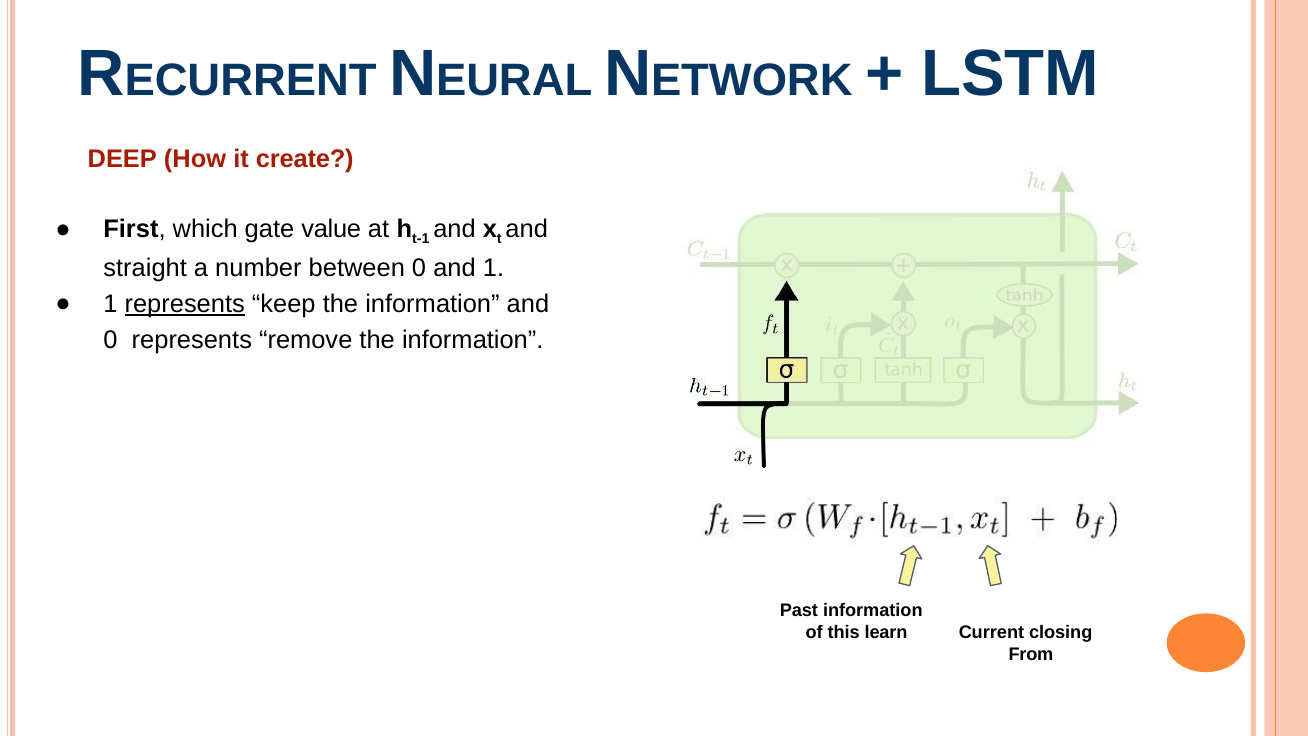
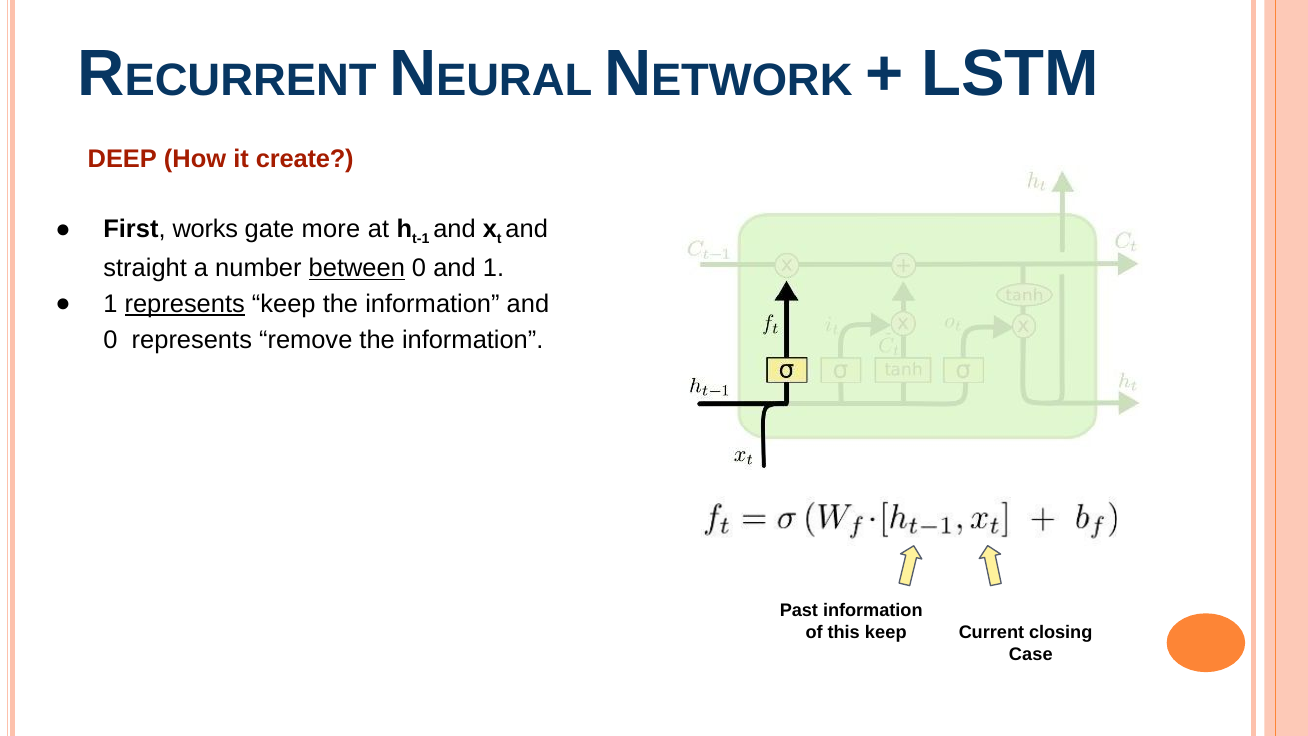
which: which -> works (205, 229)
value: value -> more (331, 229)
between underline: none -> present (357, 268)
this learn: learn -> keep (886, 632)
From: From -> Case (1031, 654)
